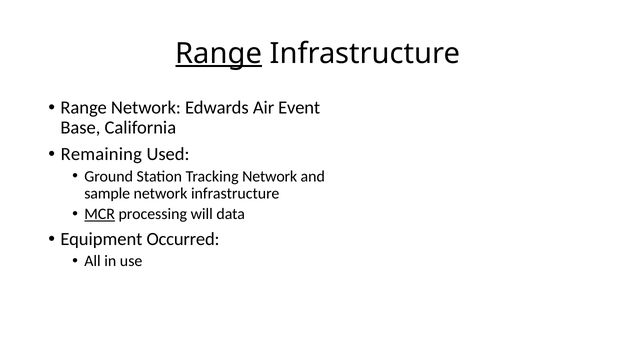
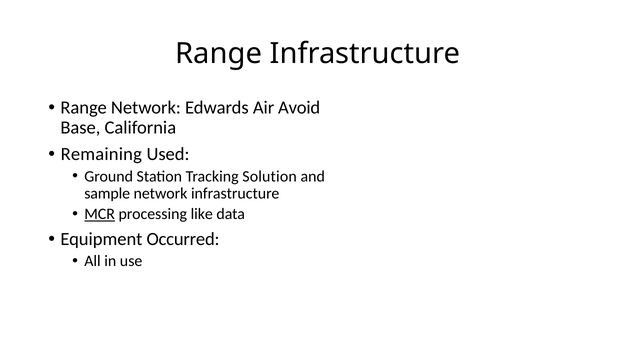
Range underline: present -> none (219, 53)
Event: Event -> Avoid (299, 108)
Tracking Network: Network -> Solution (270, 176)
will: will -> like (202, 214)
